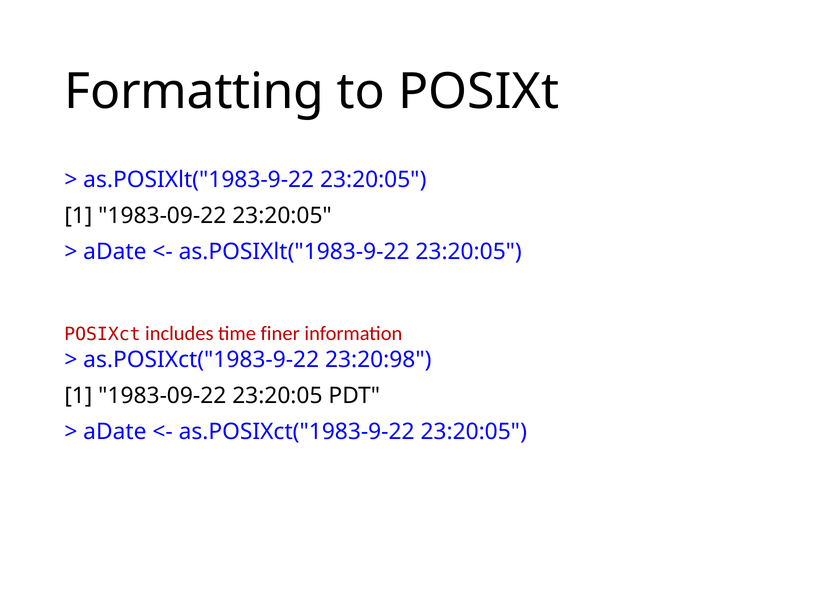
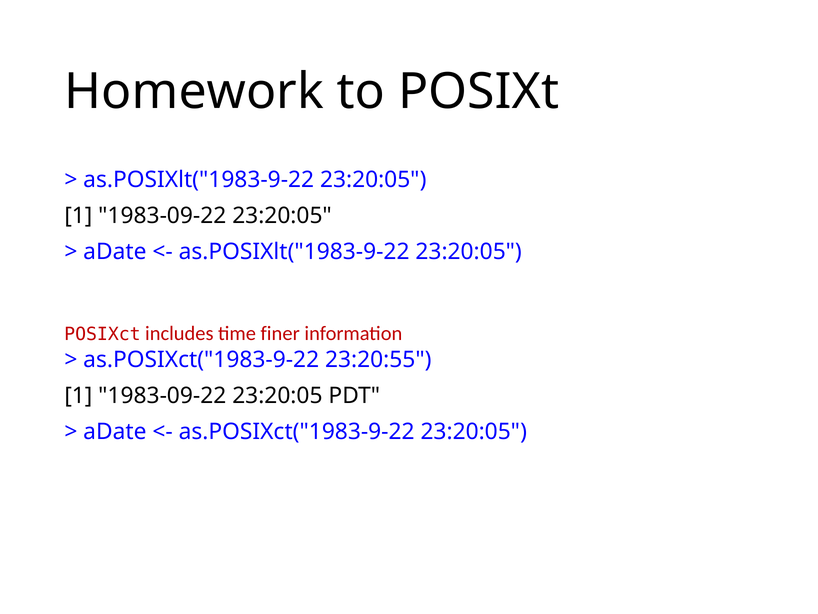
Formatting: Formatting -> Homework (194, 92)
23:20:98: 23:20:98 -> 23:20:55 (378, 359)
